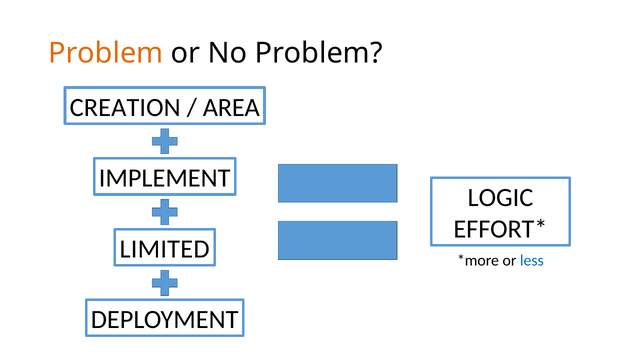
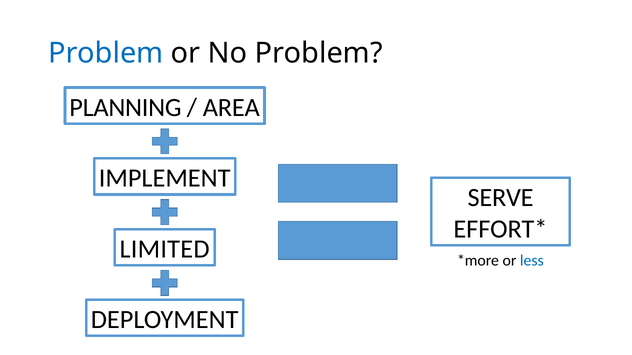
Problem colour: orange -> blue (106, 53)
CREATION: CREATION -> PLANNING (125, 108)
LOGIC: LOGIC -> SERVE (501, 198)
